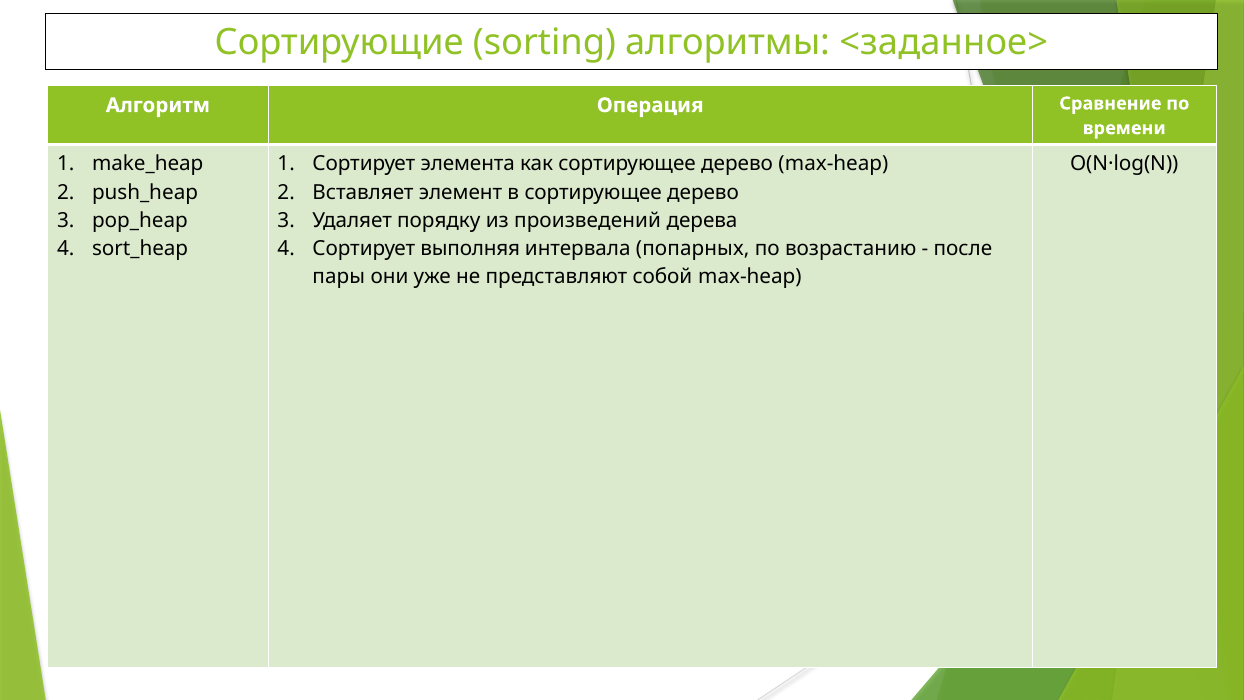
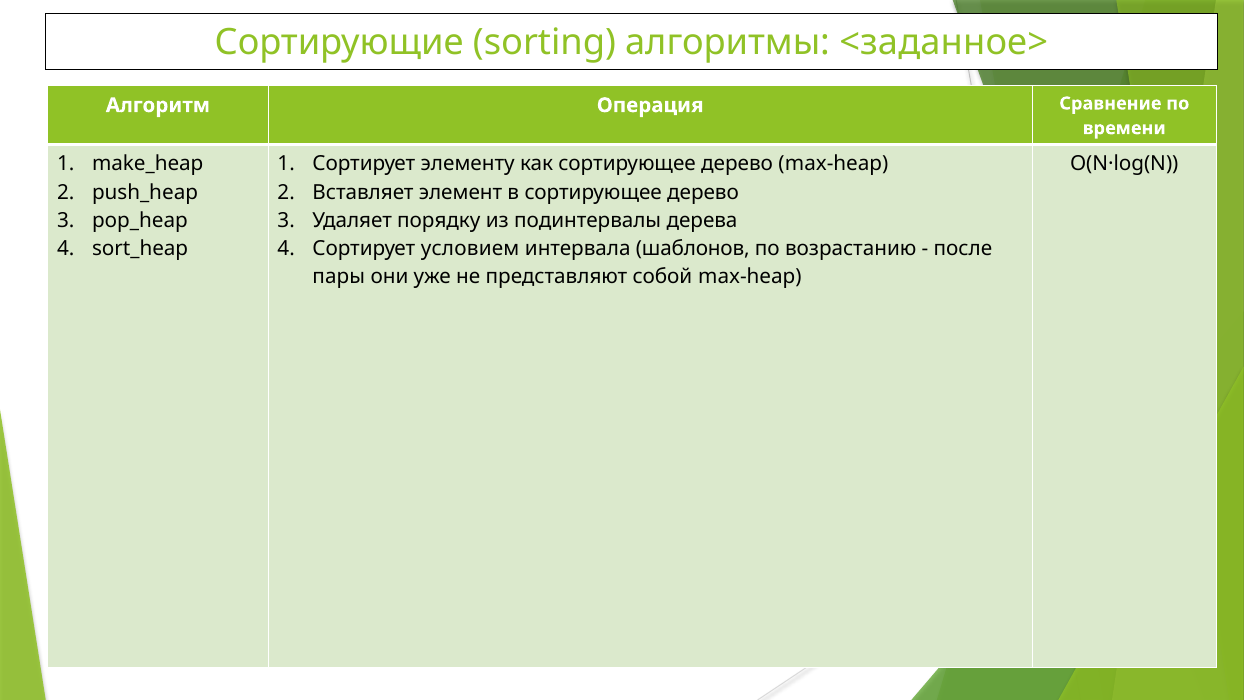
элемента: элемента -> элементу (468, 164)
произведений: произведений -> подинтервалы (588, 220)
выполняя: выполняя -> условием (470, 248)
попарных: попарных -> шаблонов (693, 248)
